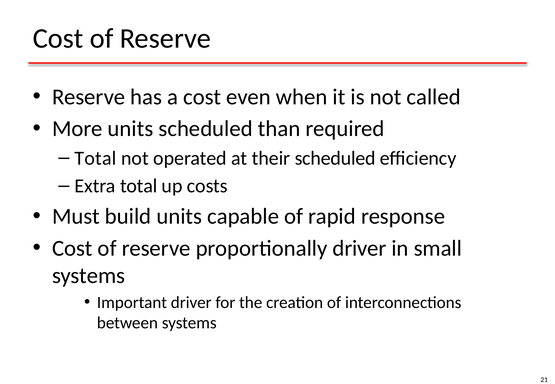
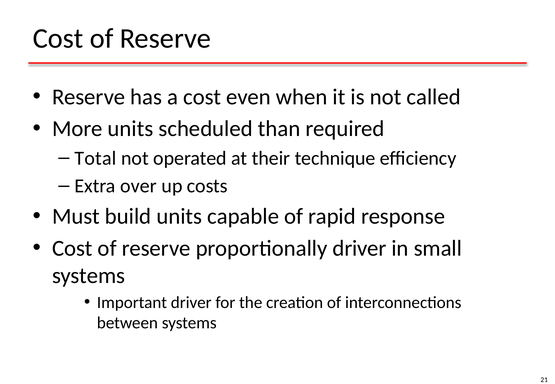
their scheduled: scheduled -> technique (335, 158)
Extra total: total -> over (138, 186)
